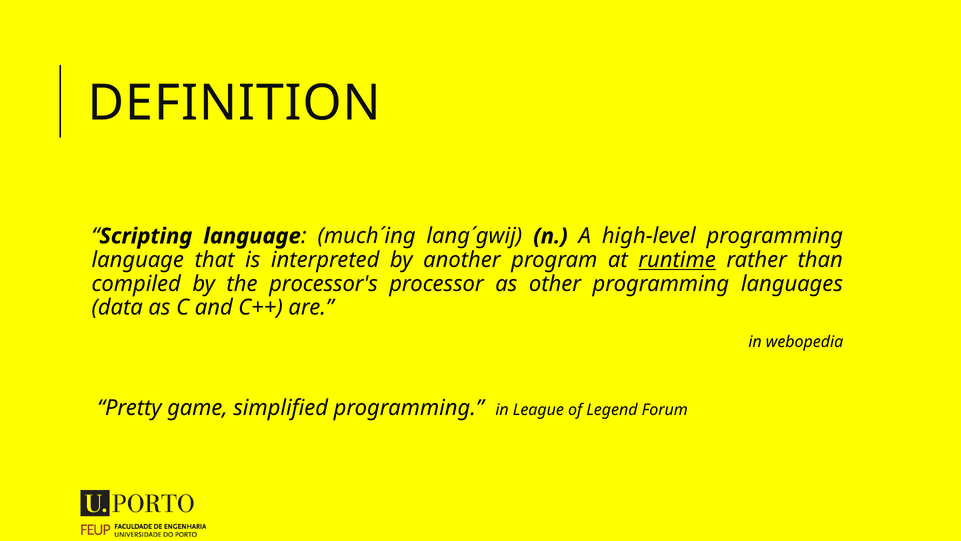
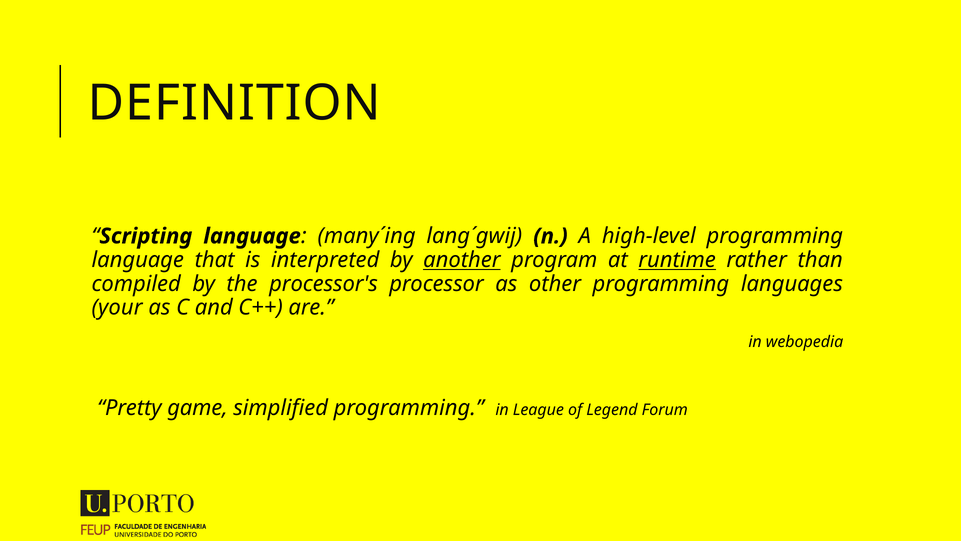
much´ing: much´ing -> many´ing (367, 236)
another underline: none -> present (462, 260)
data: data -> your (117, 307)
